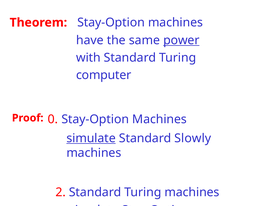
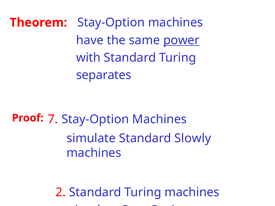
computer: computer -> separates (104, 75)
0: 0 -> 7 (53, 119)
simulate underline: present -> none (91, 138)
